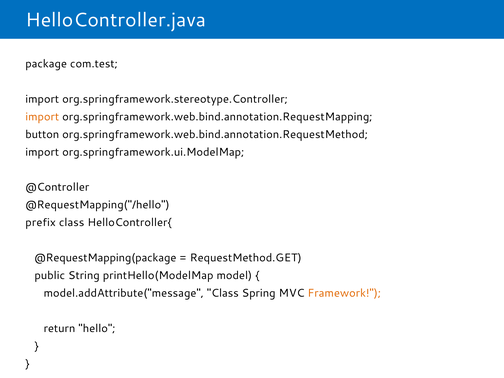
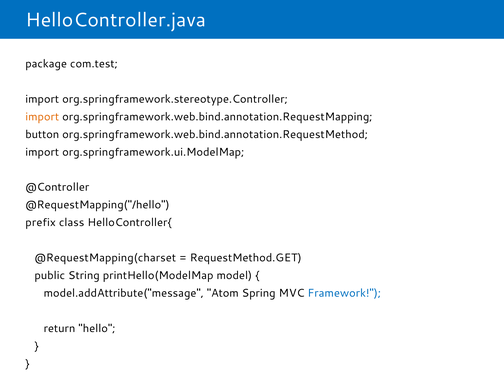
@RequestMapping(package: @RequestMapping(package -> @RequestMapping(charset (105, 258)
model.addAttribute("message Class: Class -> Atom (223, 293)
Framework colour: orange -> blue (344, 293)
